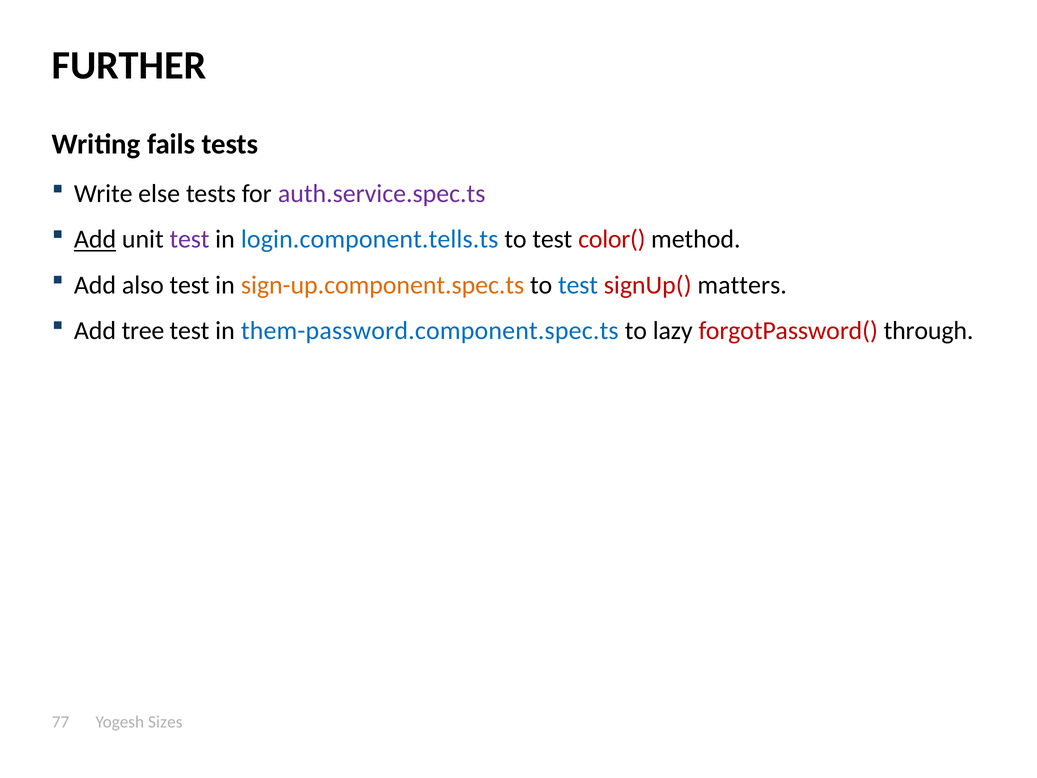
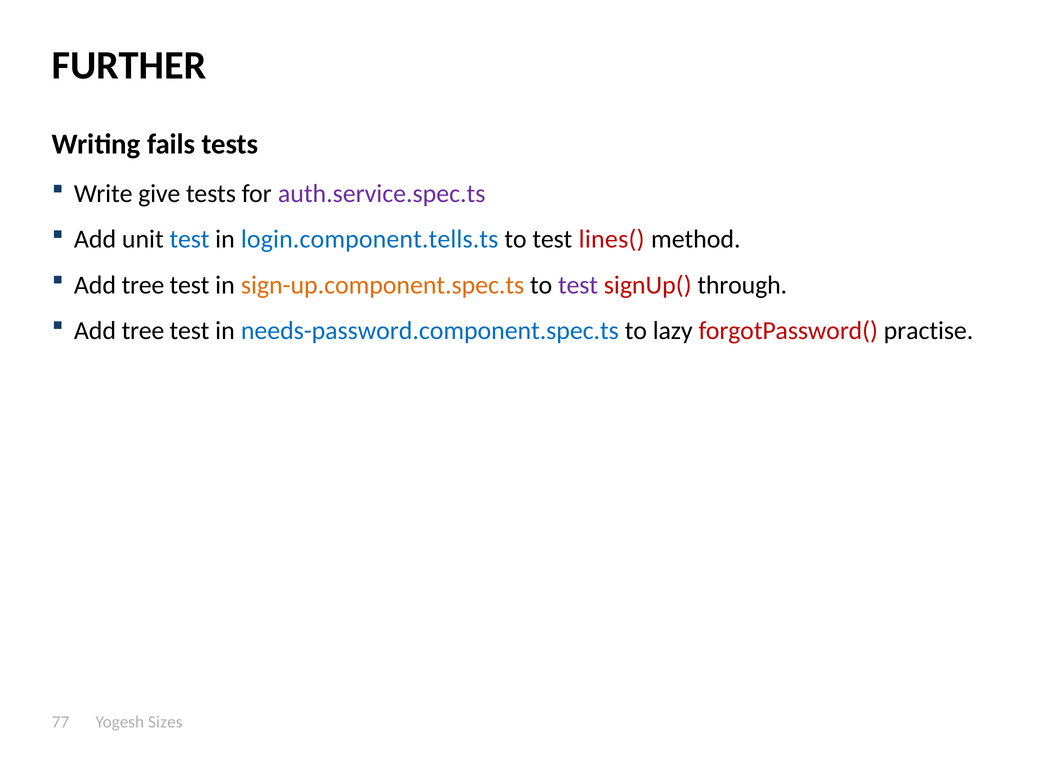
else: else -> give (159, 194)
Add underline: present -> none (95, 239)
test colour: purple -> blue (190, 239)
color(: color( -> lines( (612, 239)
also: also -> tree (143, 285)
test colour: blue -> purple (578, 285)
matters: matters -> through (742, 285)
them-password.component.spec.ts: them-password.component.spec.ts -> needs-password.component.spec.ts (430, 330)
through: through -> practise (929, 330)
